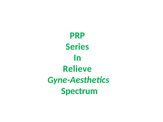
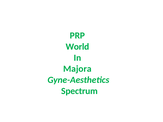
Series: Series -> World (77, 47)
Relieve: Relieve -> Majora (77, 69)
